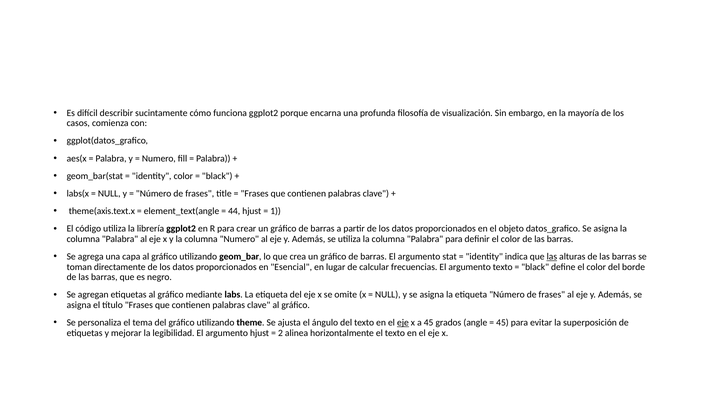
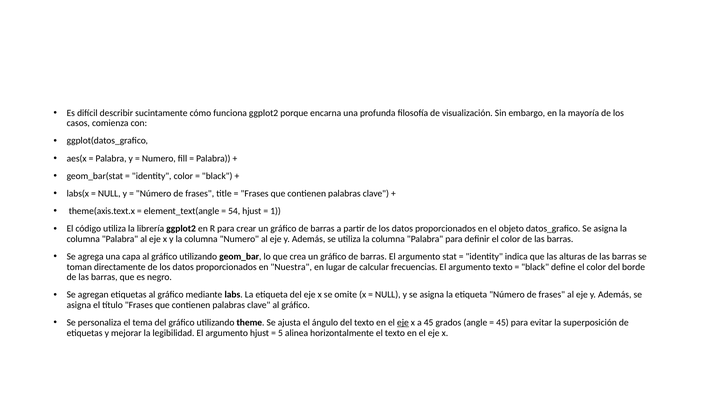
44: 44 -> 54 (234, 211)
las underline: present -> none (552, 257)
Esencial: Esencial -> Nuestra (291, 267)
2: 2 -> 5 (280, 333)
